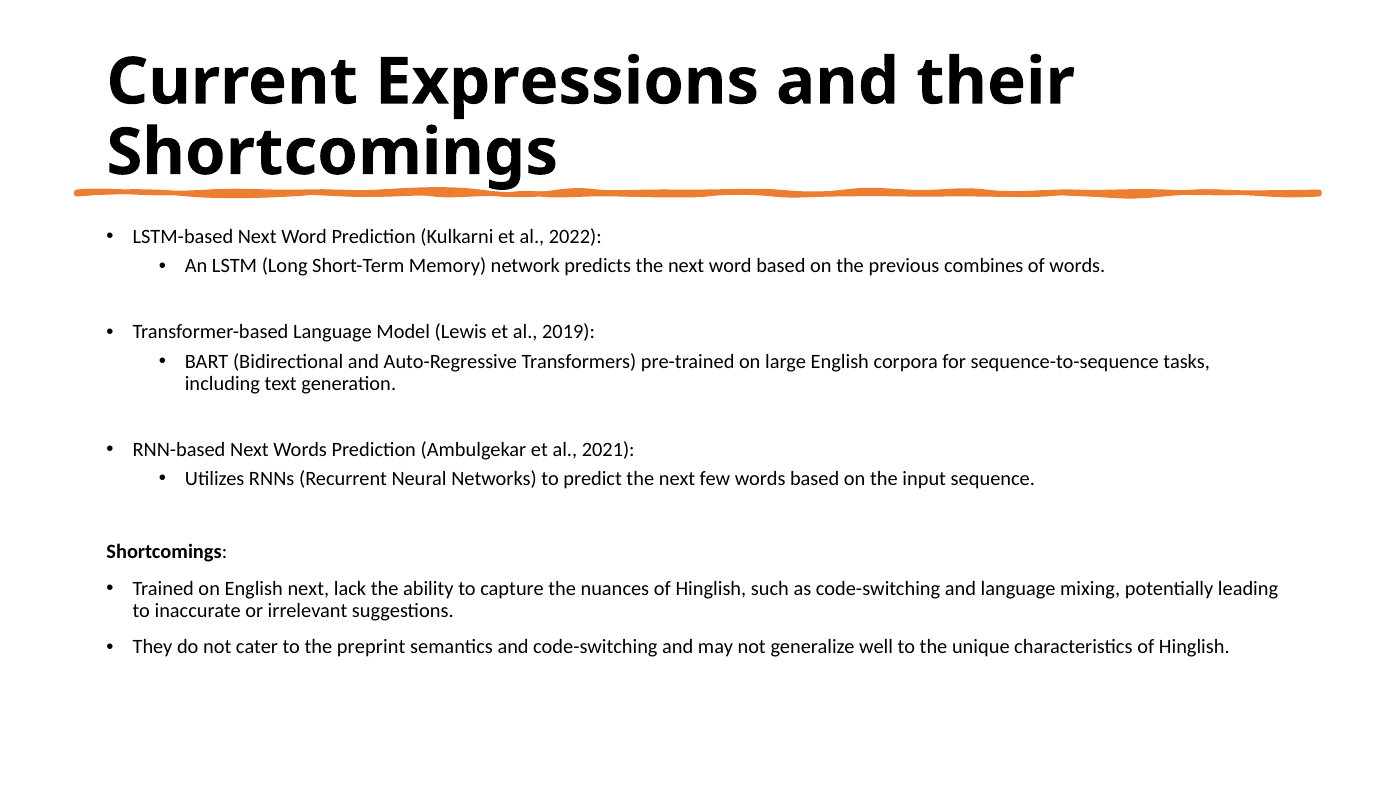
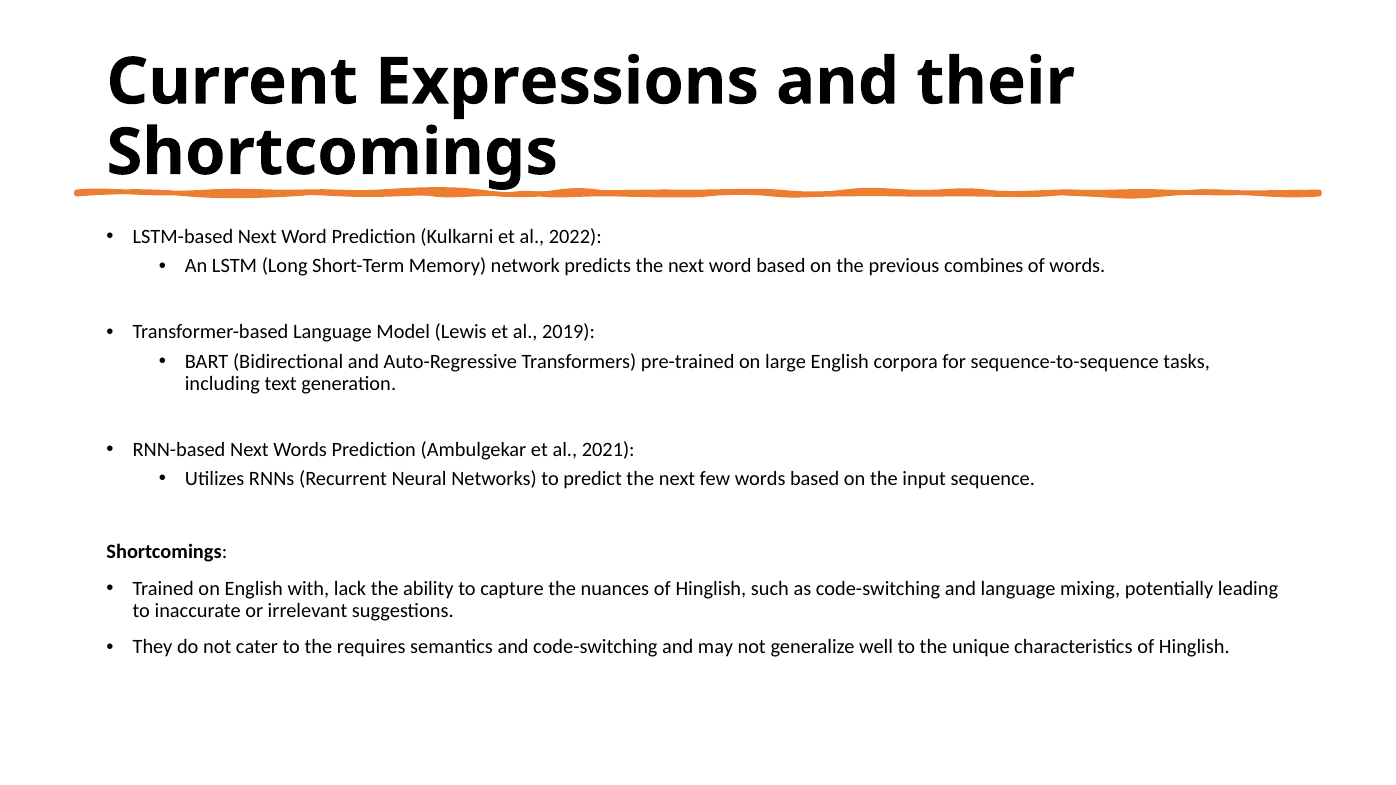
English next: next -> with (308, 589)
preprint: preprint -> requires (371, 647)
